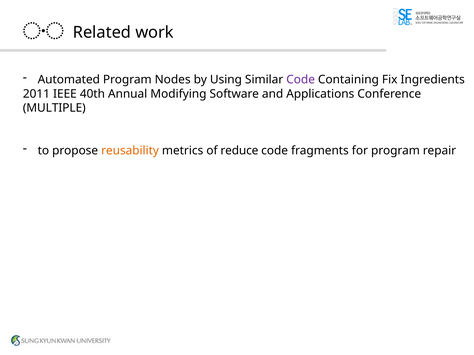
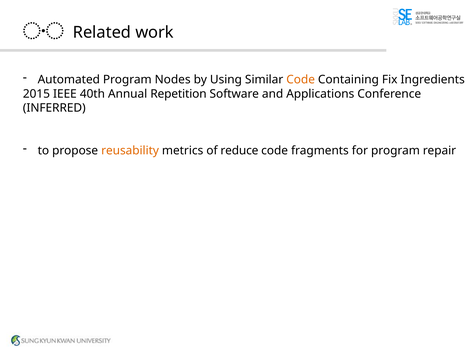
Code colour: purple -> orange (301, 80)
2011: 2011 -> 2015 (36, 94)
Modifying: Modifying -> Repetition (178, 94)
MULTIPLE: MULTIPLE -> INFERRED (54, 108)
